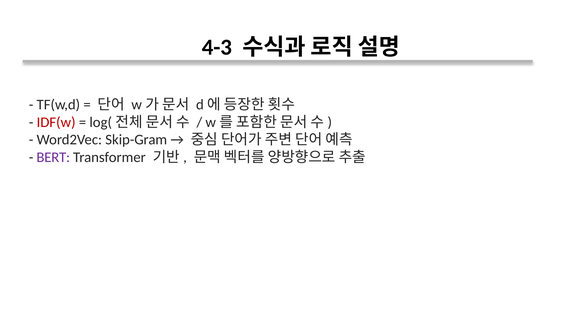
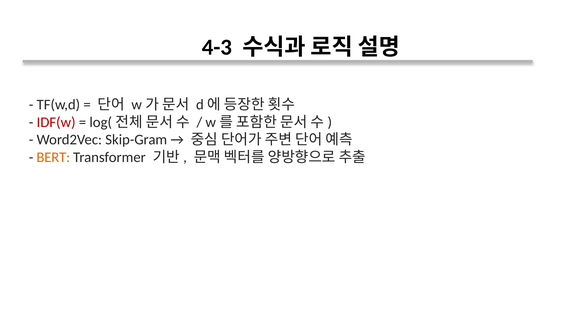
BERT colour: purple -> orange (53, 157)
